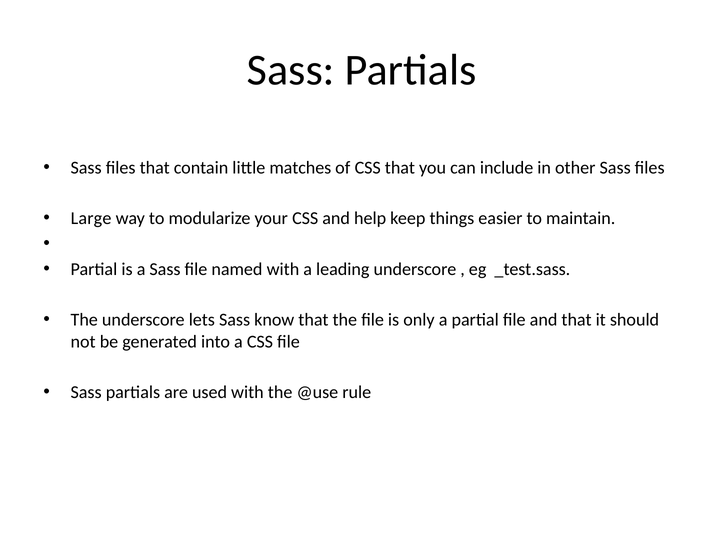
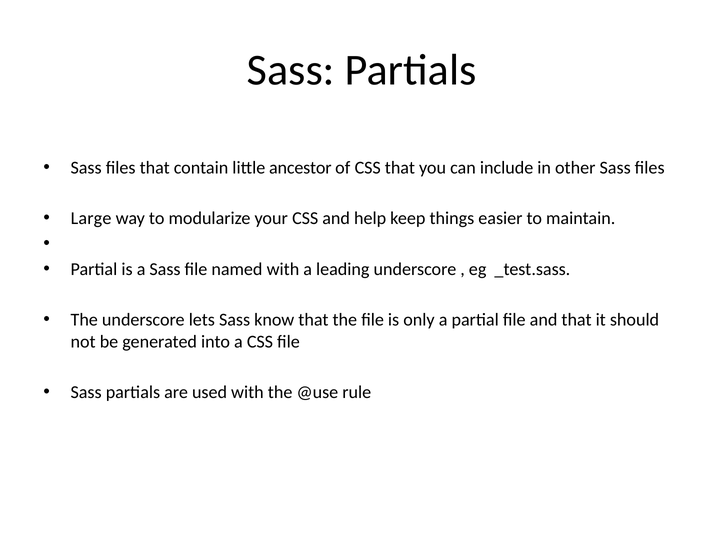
matches: matches -> ancestor (300, 168)
